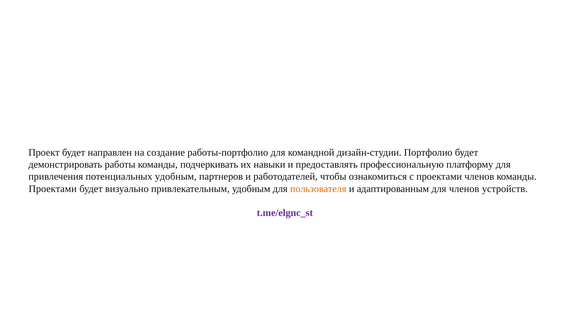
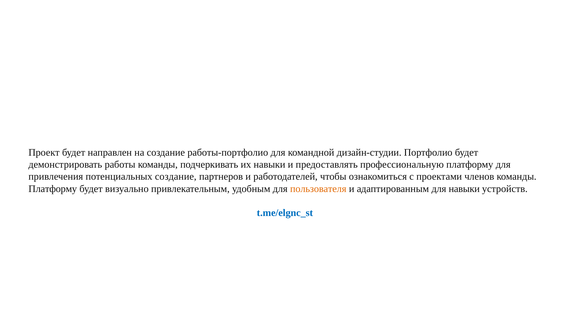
потенциальных удобным: удобным -> создание (176, 176)
Проектами: Проектами -> Платформу (53, 188)
для членов: членов -> навыки (464, 188)
t.me/elgnc_st colour: purple -> blue (285, 213)
